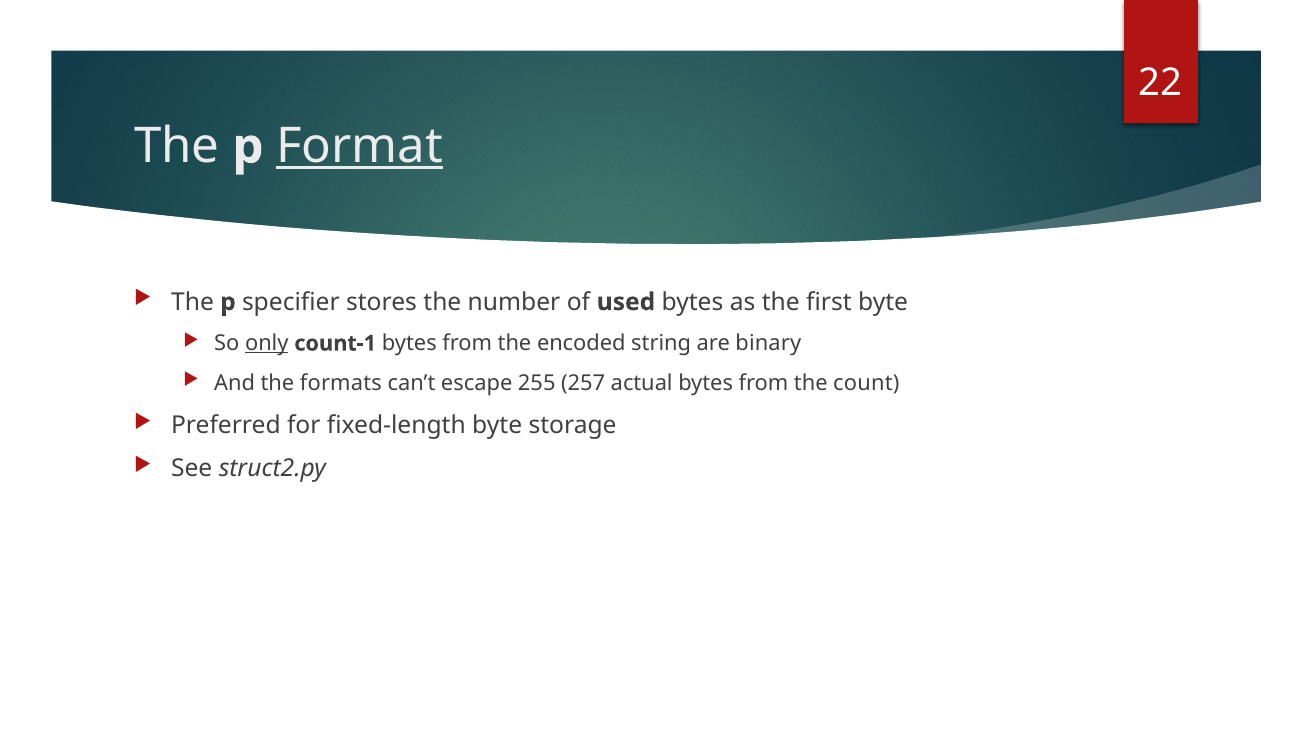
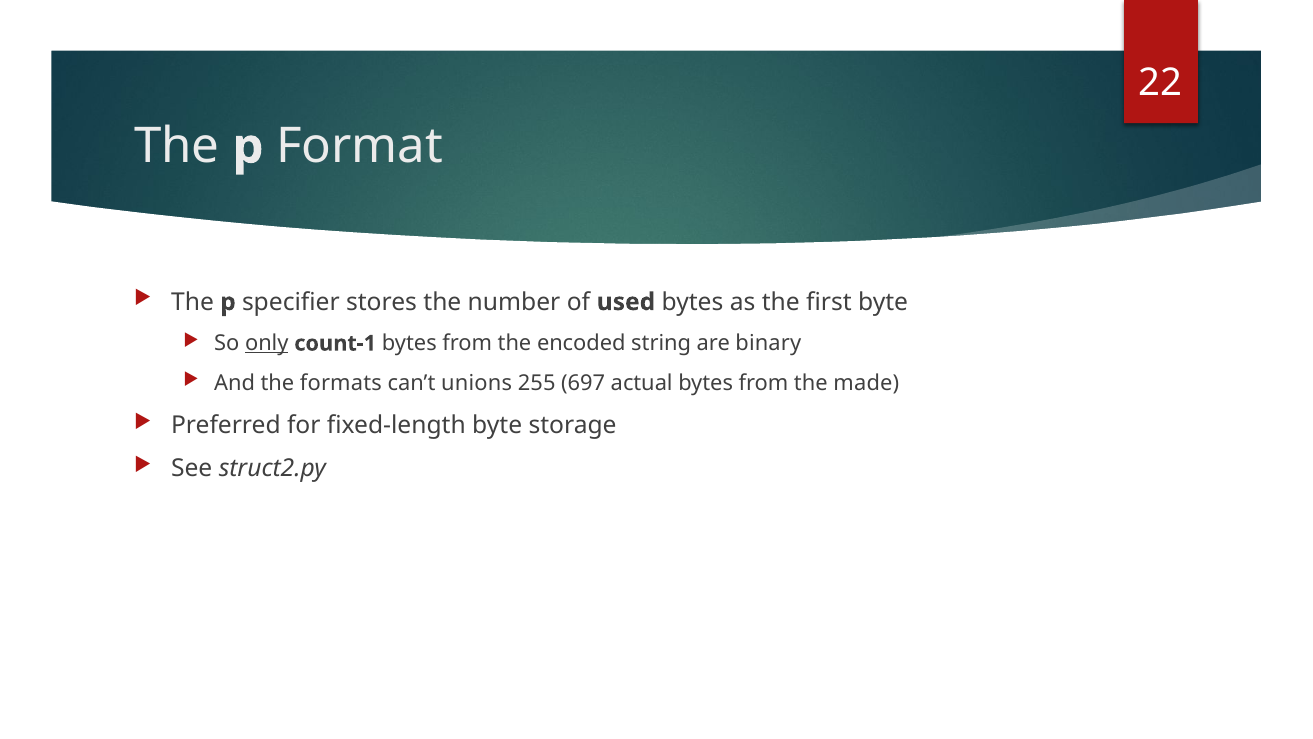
Format underline: present -> none (360, 146)
escape: escape -> unions (477, 383)
257: 257 -> 697 (583, 383)
count: count -> made (866, 383)
